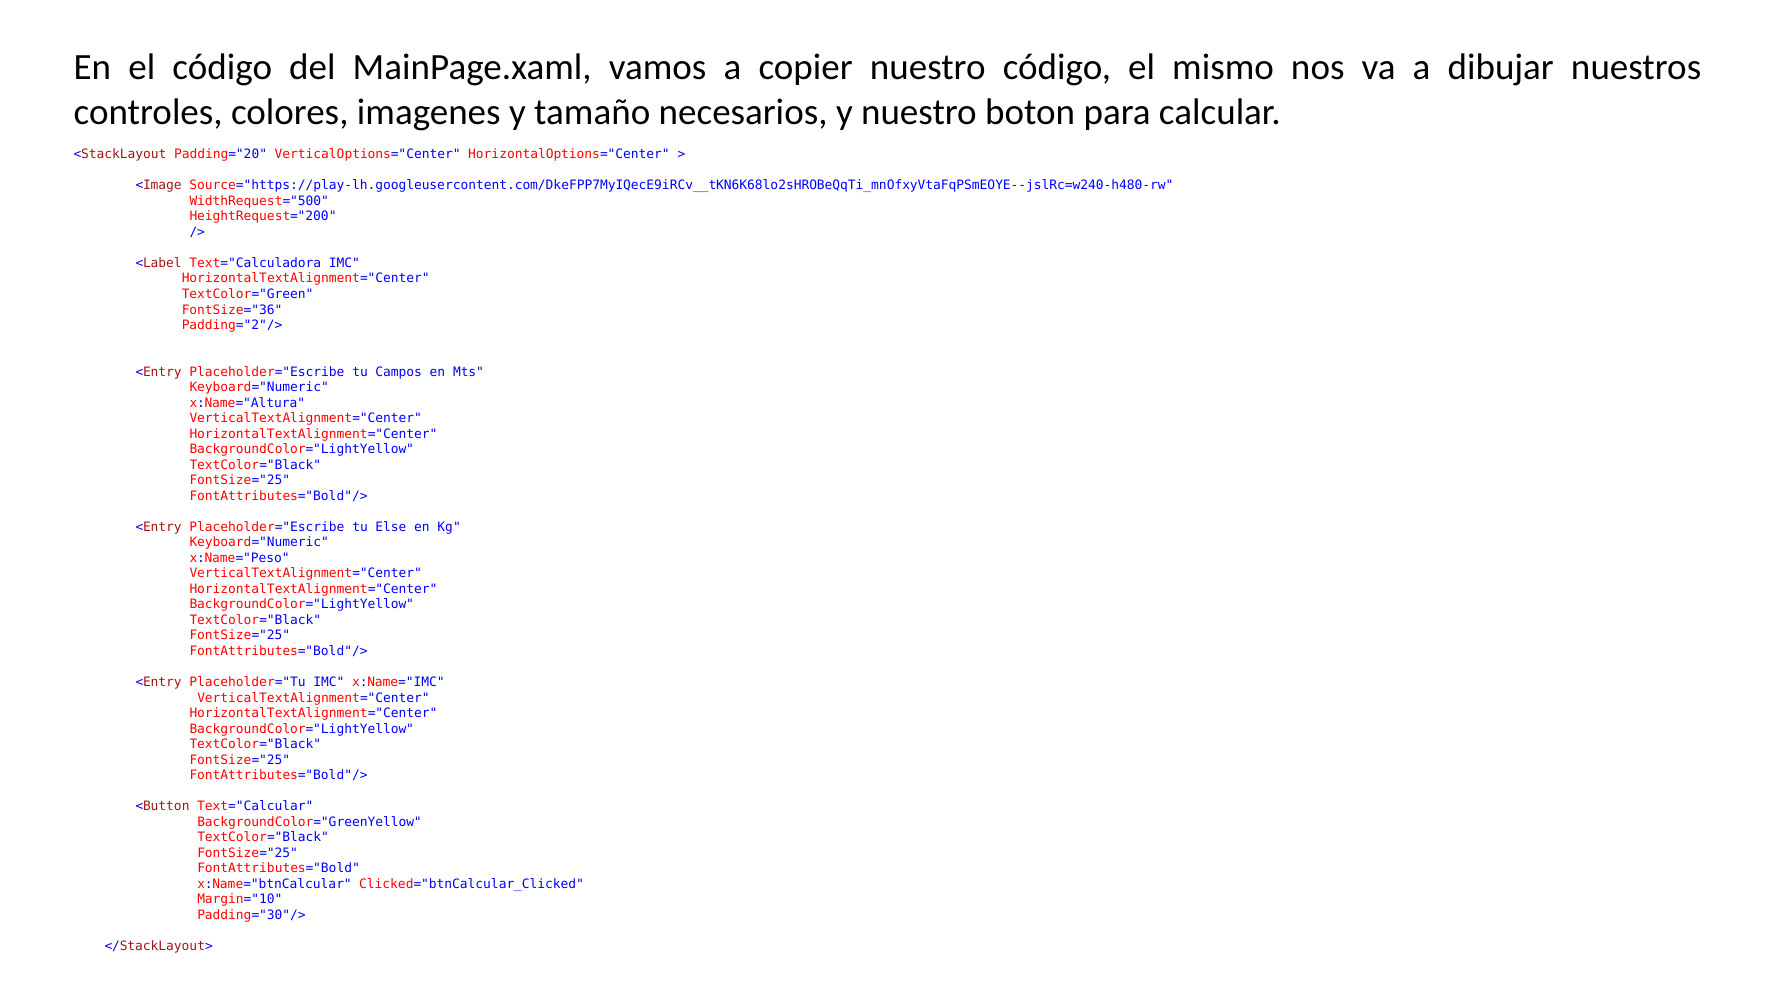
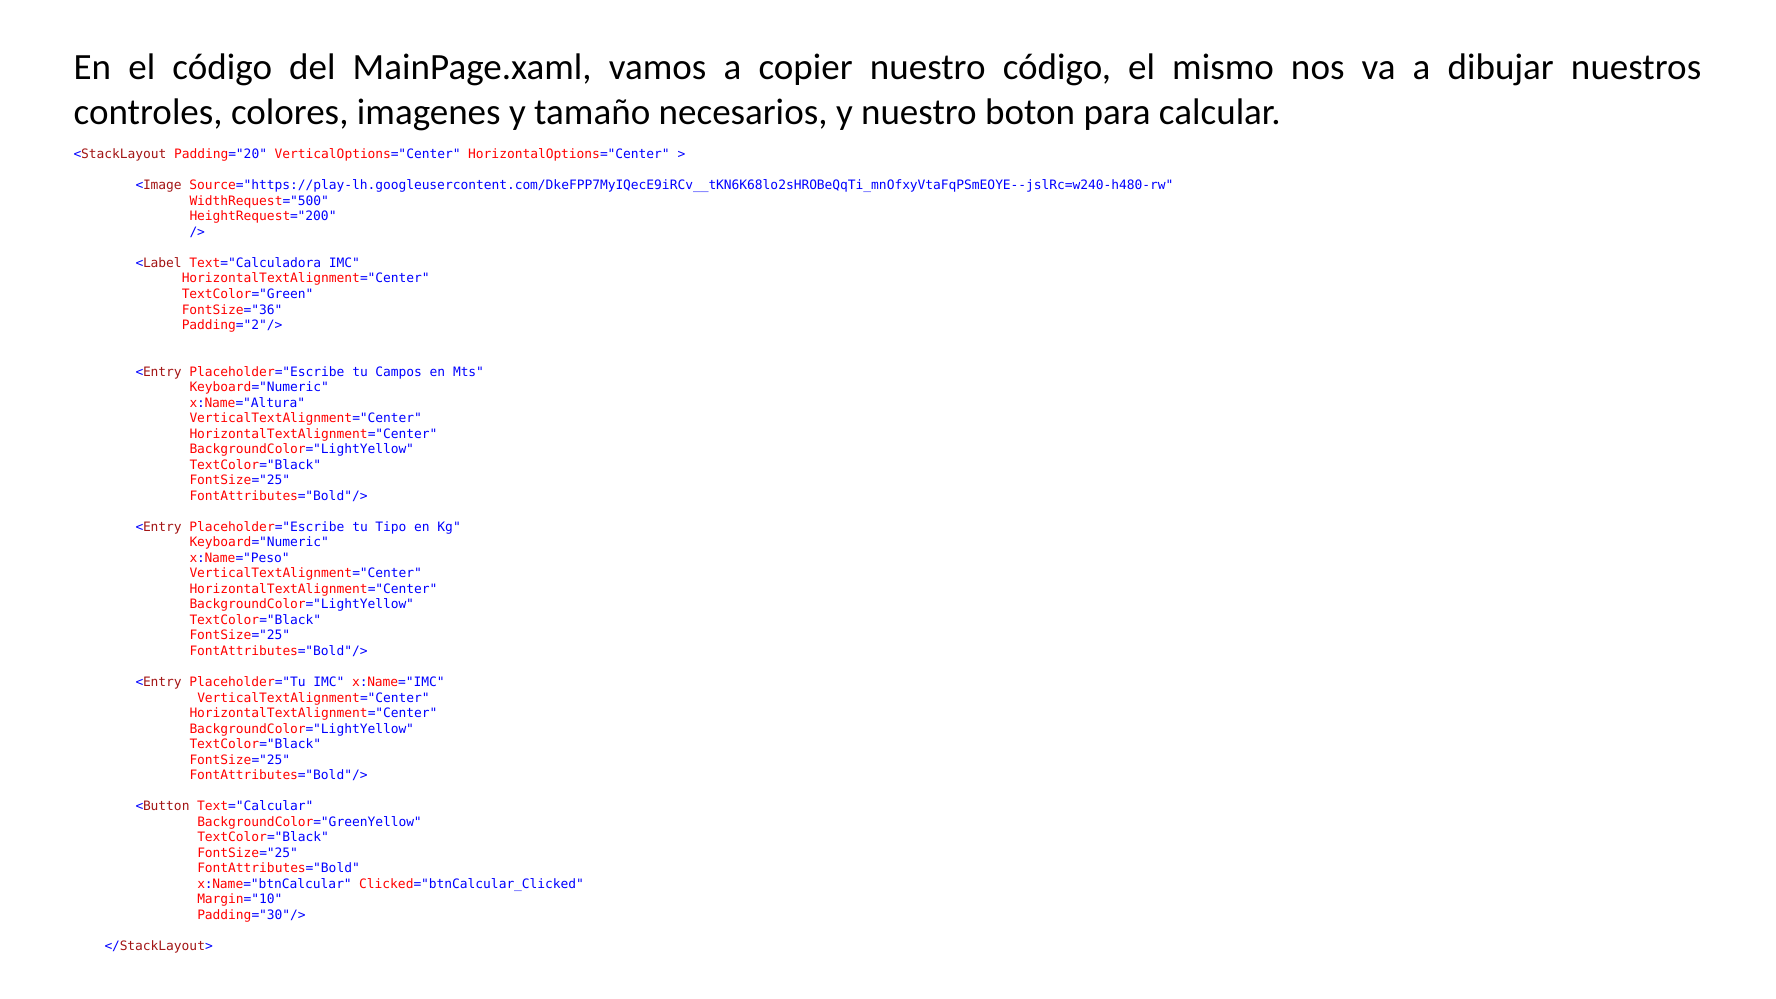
Else: Else -> Tipo (391, 527)
